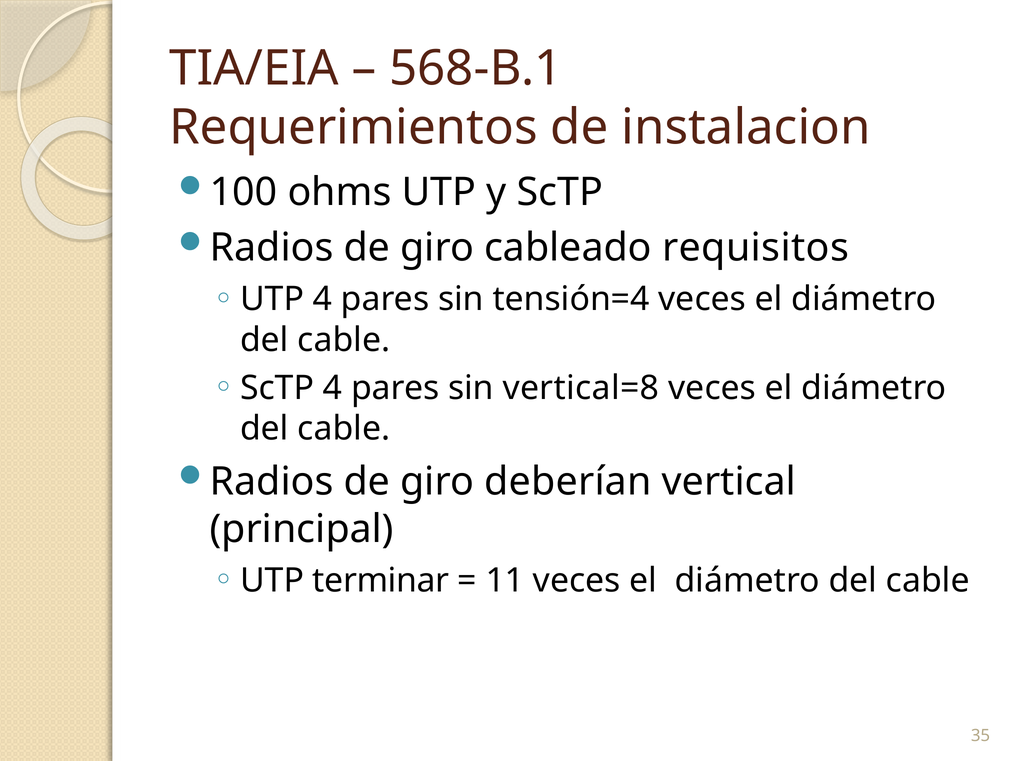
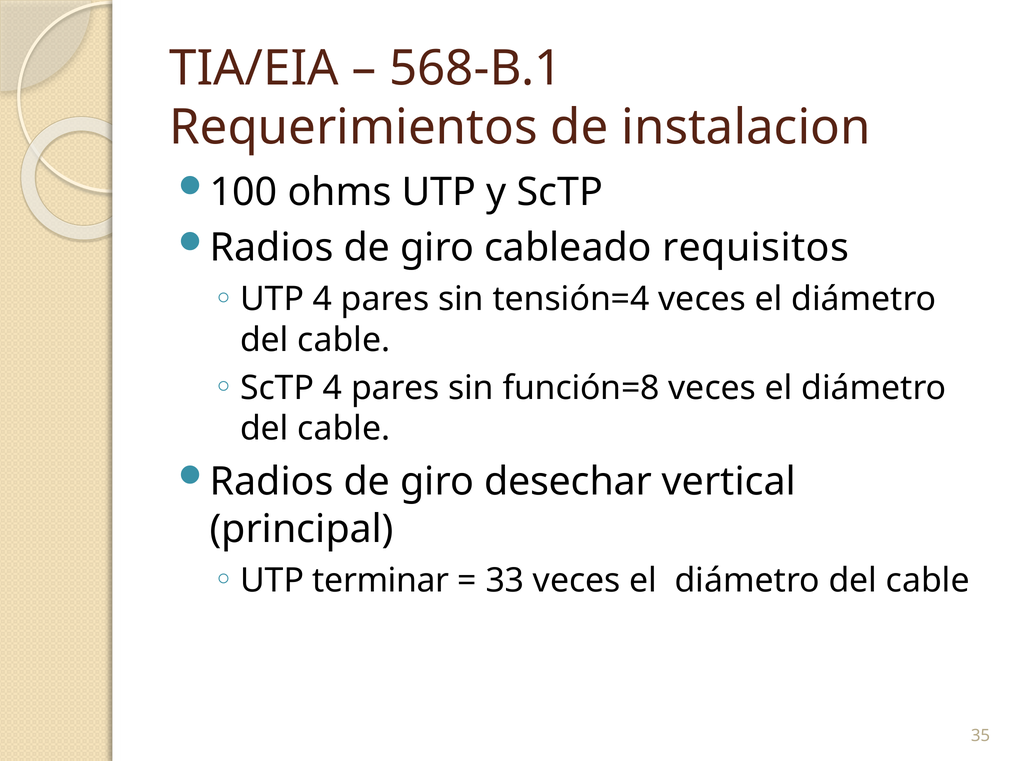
vertical=8: vertical=8 -> función=8 (581, 388)
deberían: deberían -> desechar (568, 481)
11: 11 -> 33 (505, 580)
